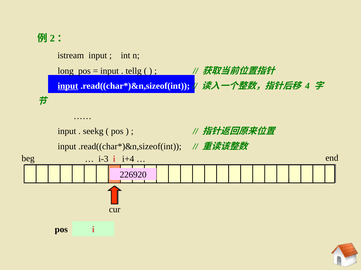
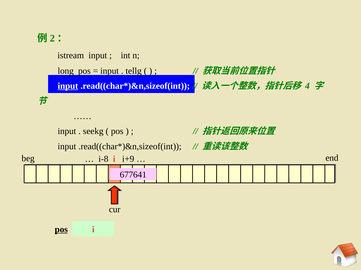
i-3: i-3 -> i-8 (103, 159)
i+4: i+4 -> i+9 (128, 159)
226920: 226920 -> 677641 (133, 175)
pos underline: none -> present (61, 230)
